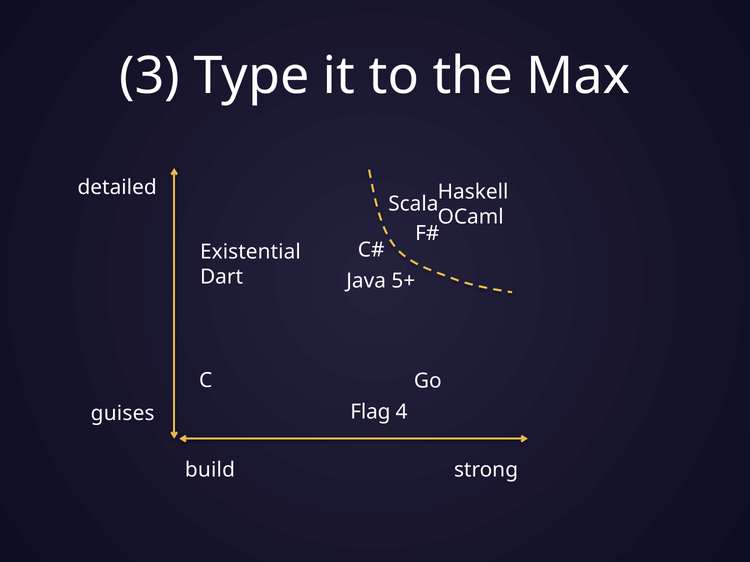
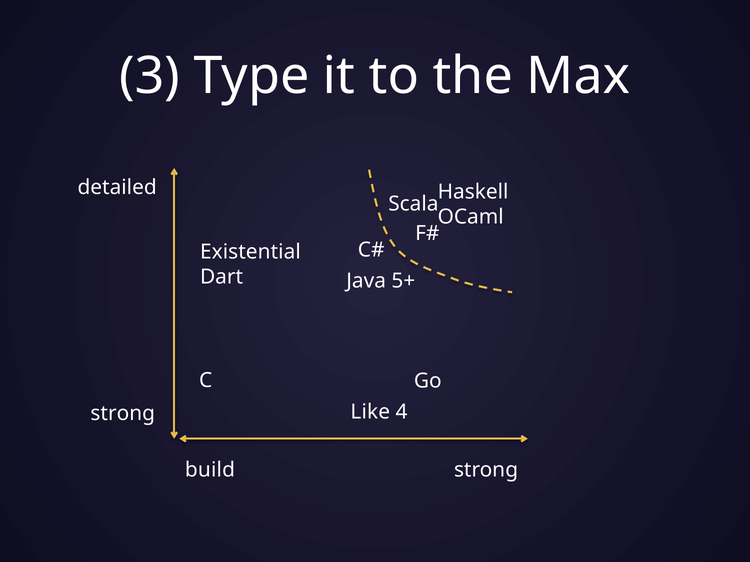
Flag: Flag -> Like (370, 412)
guises: guises -> strong (123, 414)
